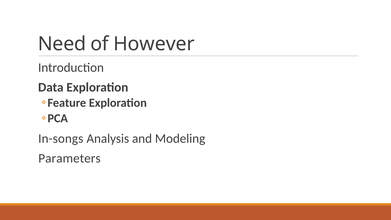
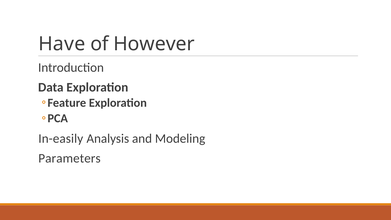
Need: Need -> Have (62, 44)
In-songs: In-songs -> In-easily (61, 138)
